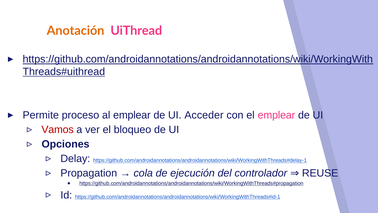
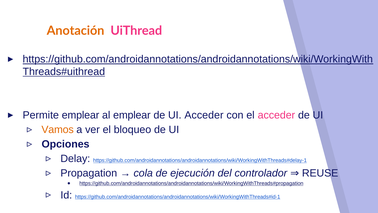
Permite proceso: proceso -> emplear (81, 115)
el emplear: emplear -> acceder (276, 115)
Vamos colour: red -> orange (58, 129)
